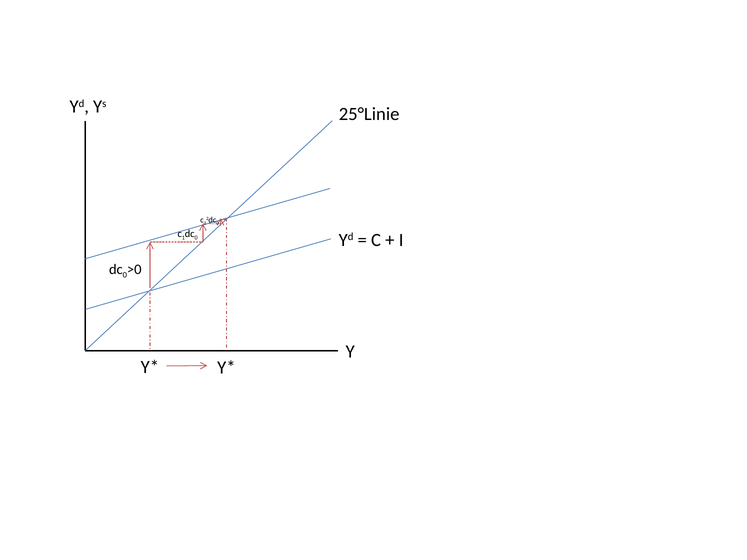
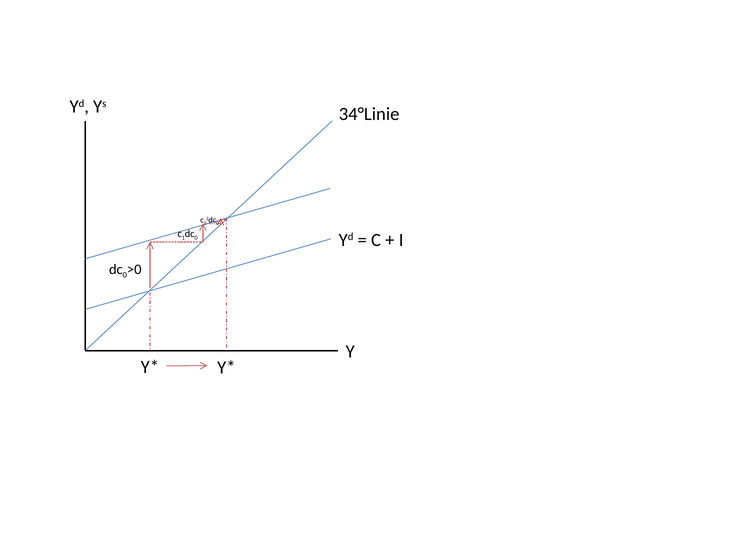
25°Linie: 25°Linie -> 34°Linie (369, 114)
